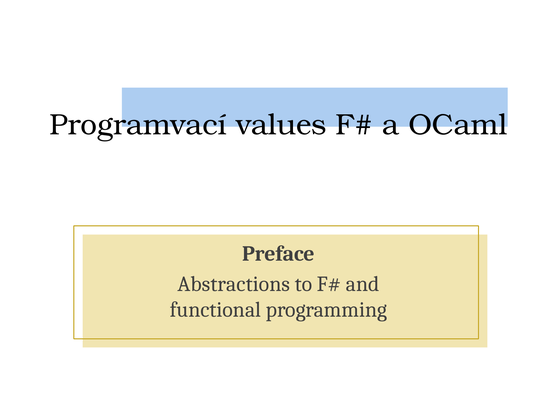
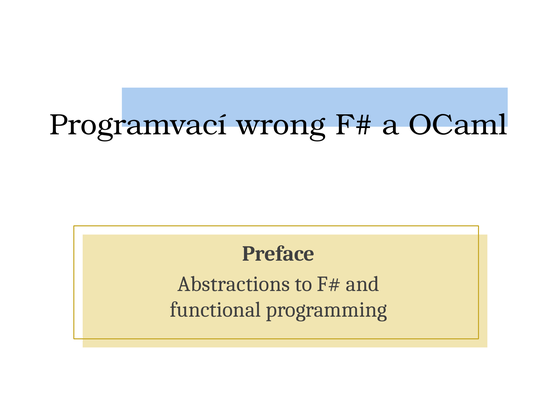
values: values -> wrong (281, 125)
